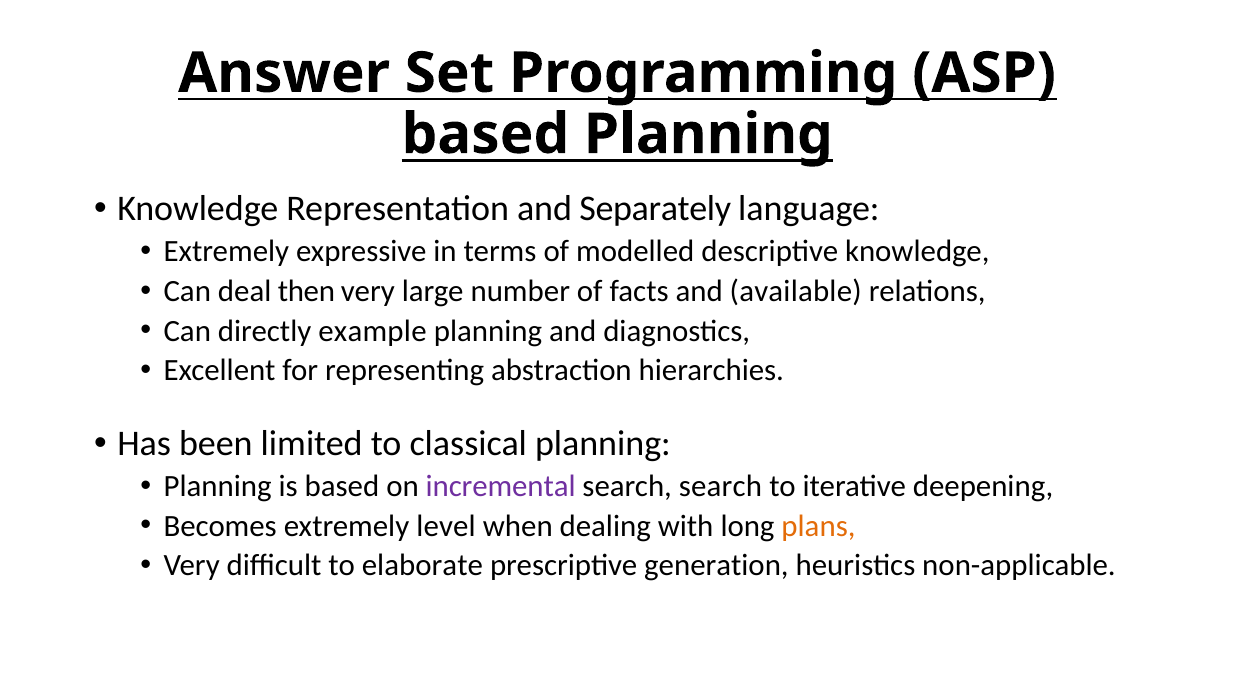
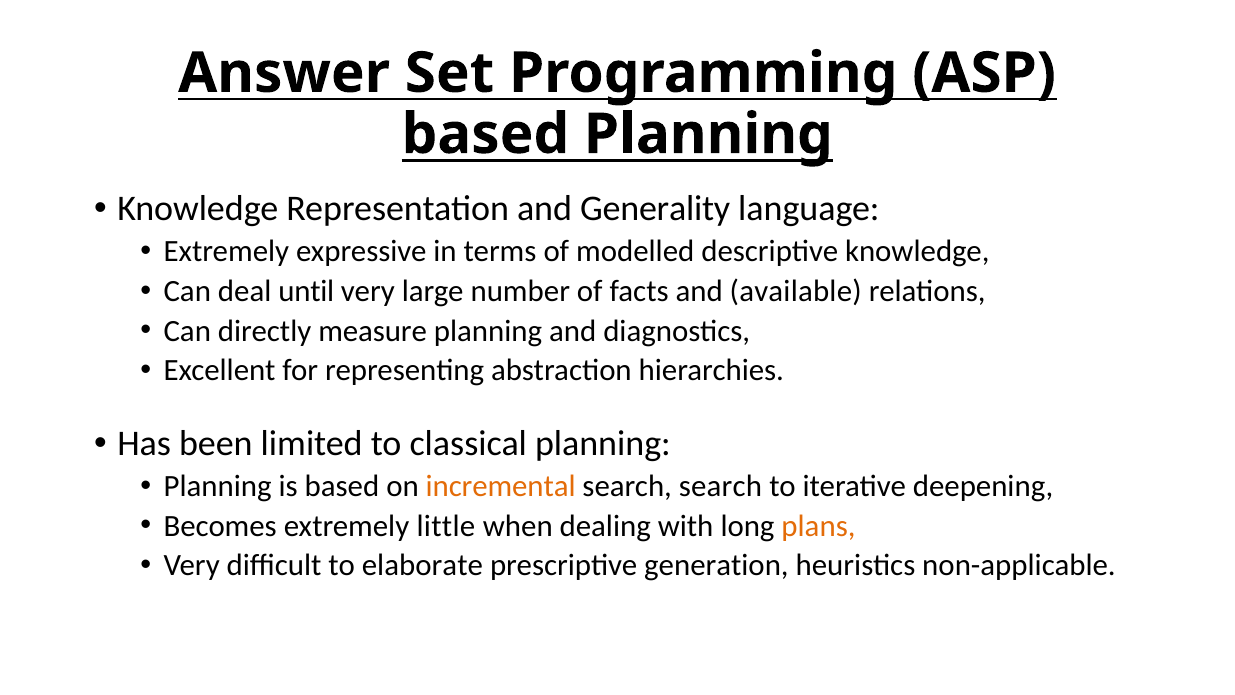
Separately: Separately -> Generality (655, 209)
then: then -> until (306, 291)
example: example -> measure (373, 331)
incremental colour: purple -> orange (501, 486)
level: level -> little (446, 526)
